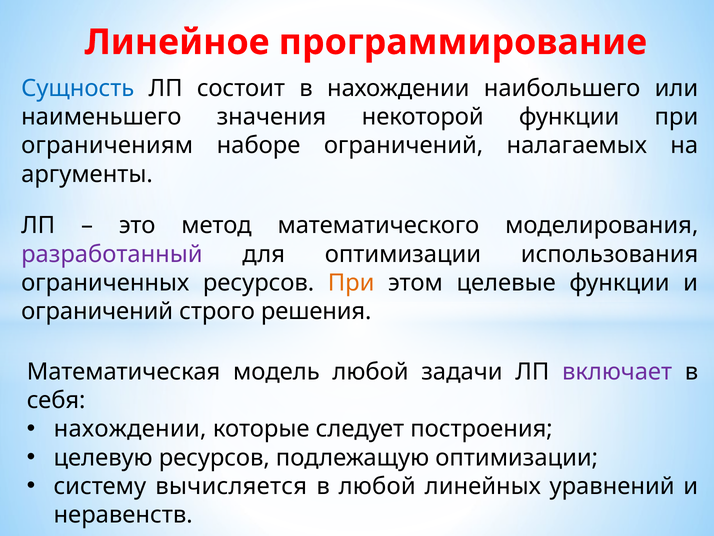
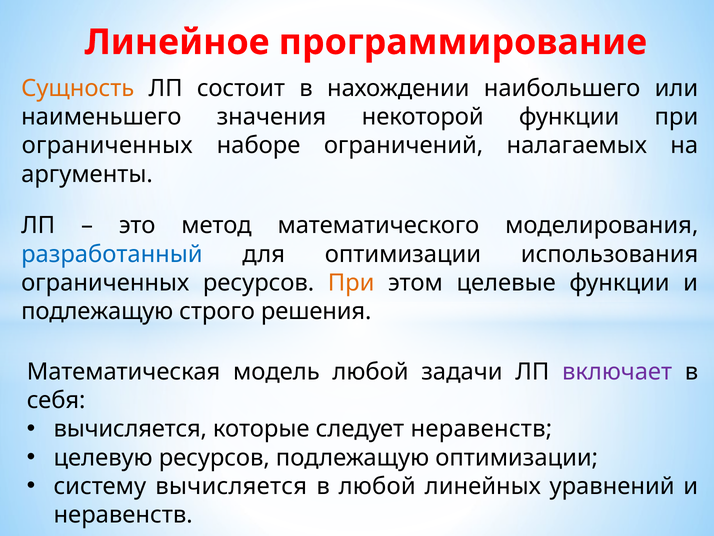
Сущность colour: blue -> orange (78, 88)
ограничениям: ограничениям -> ограниченных (107, 145)
разработанный colour: purple -> blue (112, 254)
ограничений: ограничений -> подлежащую (97, 311)
нахождении: нахождении -> вычисляется (130, 429)
следует построения: построения -> неравенств (481, 429)
